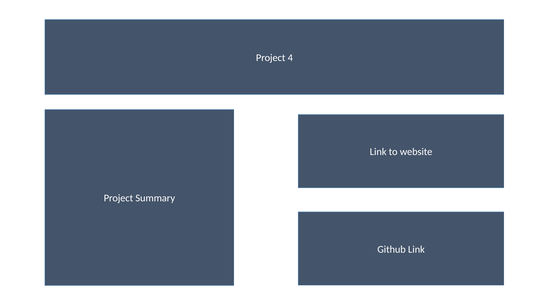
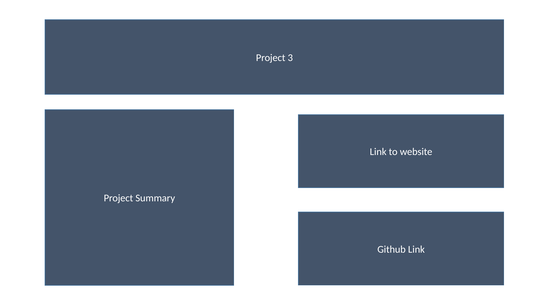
4: 4 -> 3 (290, 58)
